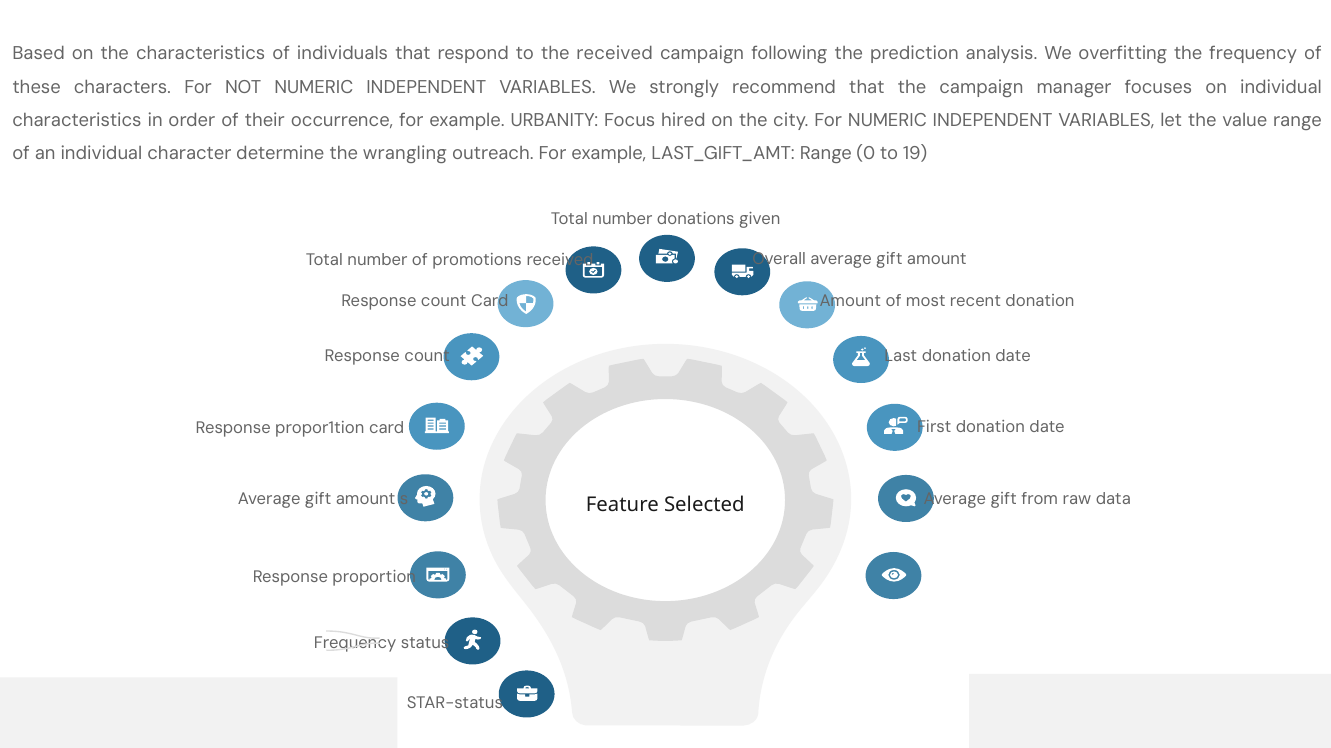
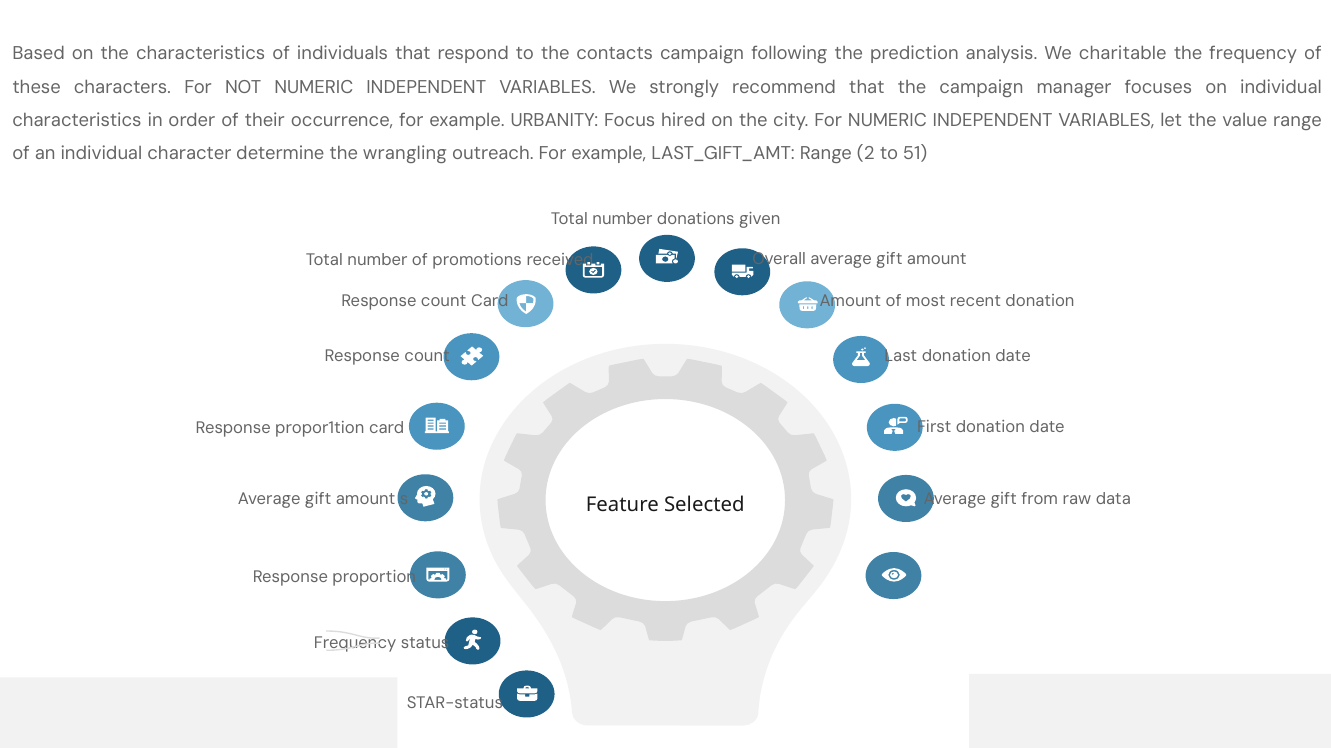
the received: received -> contacts (615, 54)
overfitting: overfitting -> charitable (1123, 54)
0: 0 -> 2 (866, 154)
19: 19 -> 51 (915, 154)
